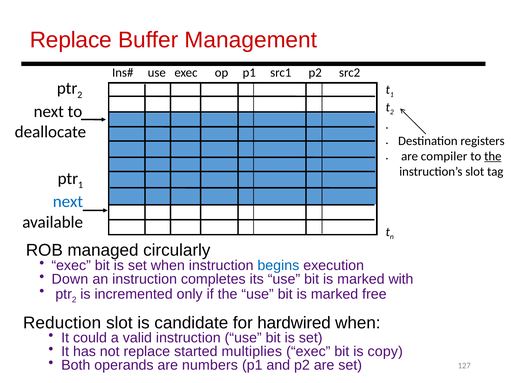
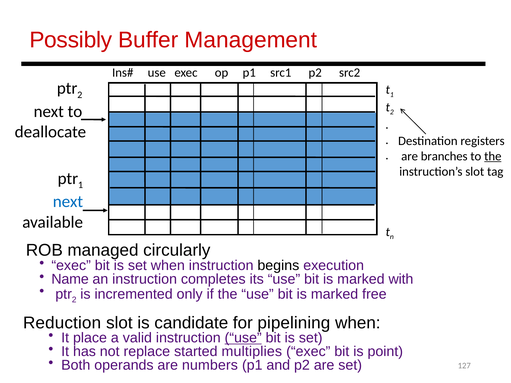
Replace: Replace -> Possibly (71, 40)
compiler: compiler -> branches (444, 156)
begins colour: blue -> black (278, 266)
Down: Down -> Name (70, 279)
hardwired: hardwired -> pipelining (294, 323)
could: could -> place (90, 338)
use underline: none -> present (243, 338)
copy: copy -> point (385, 352)
